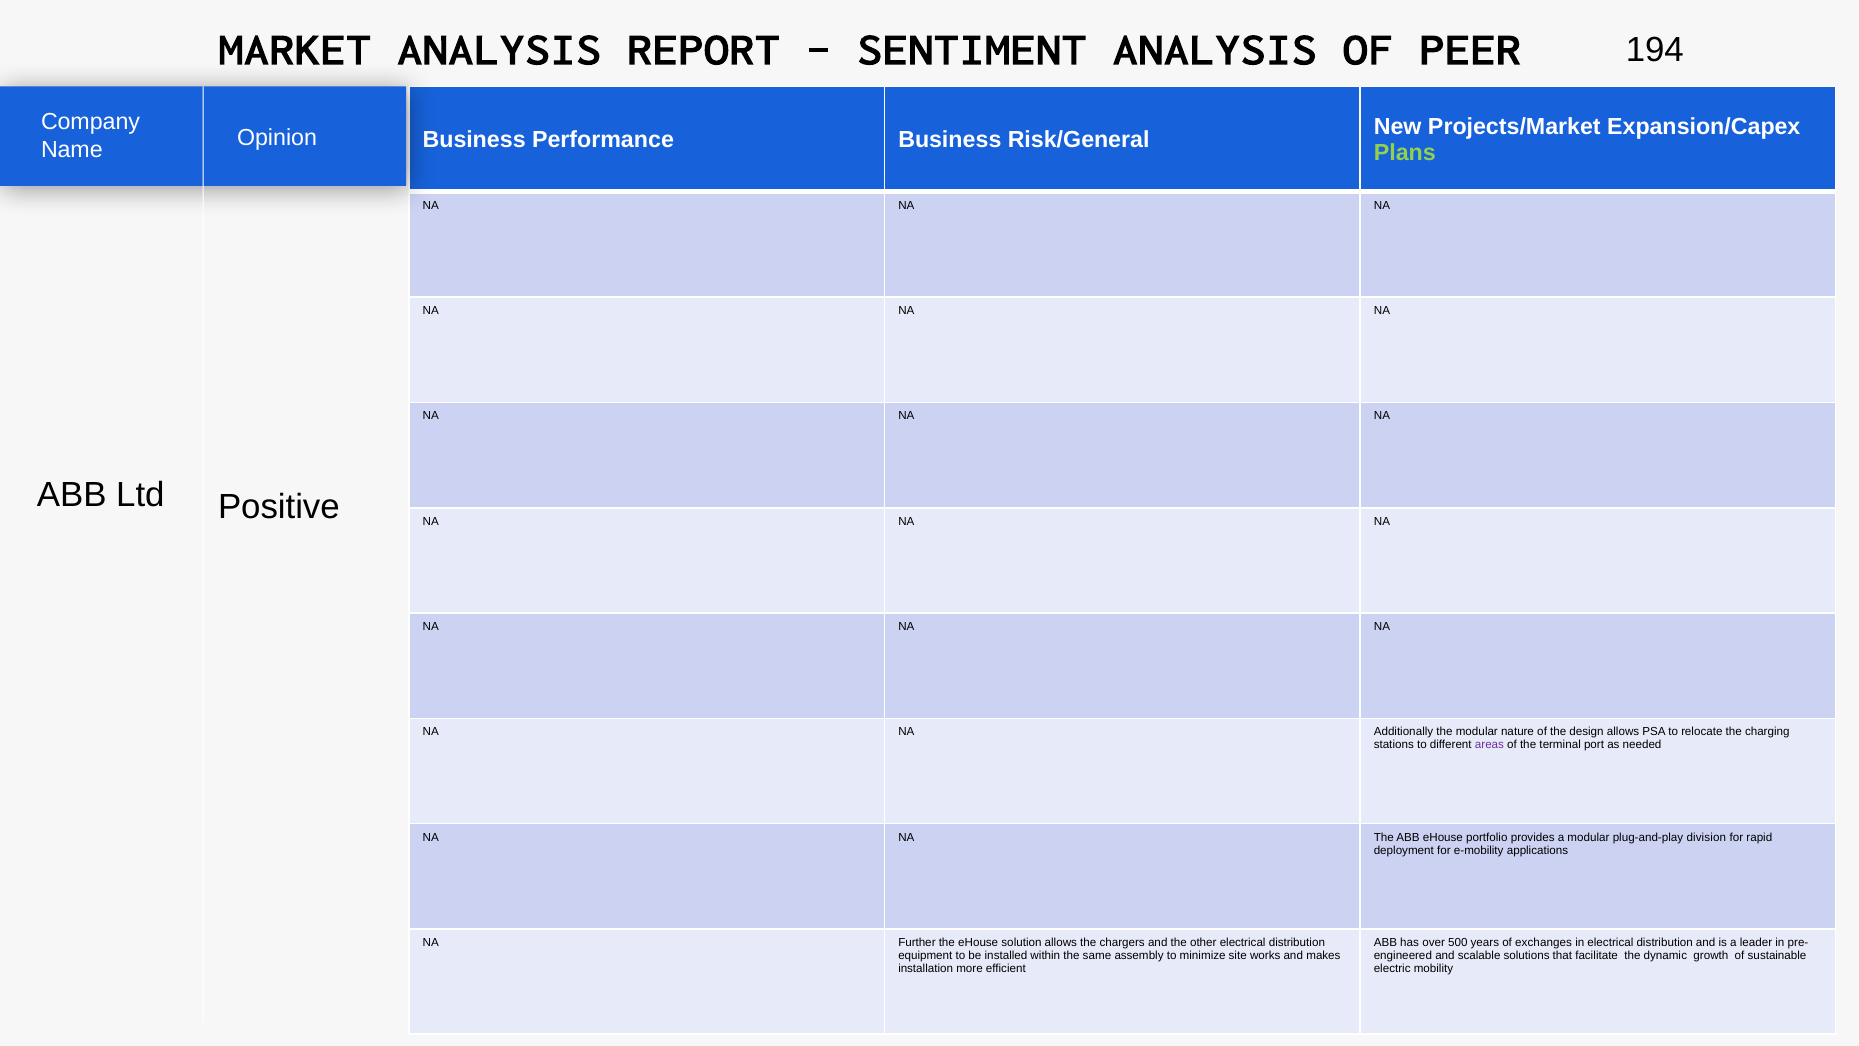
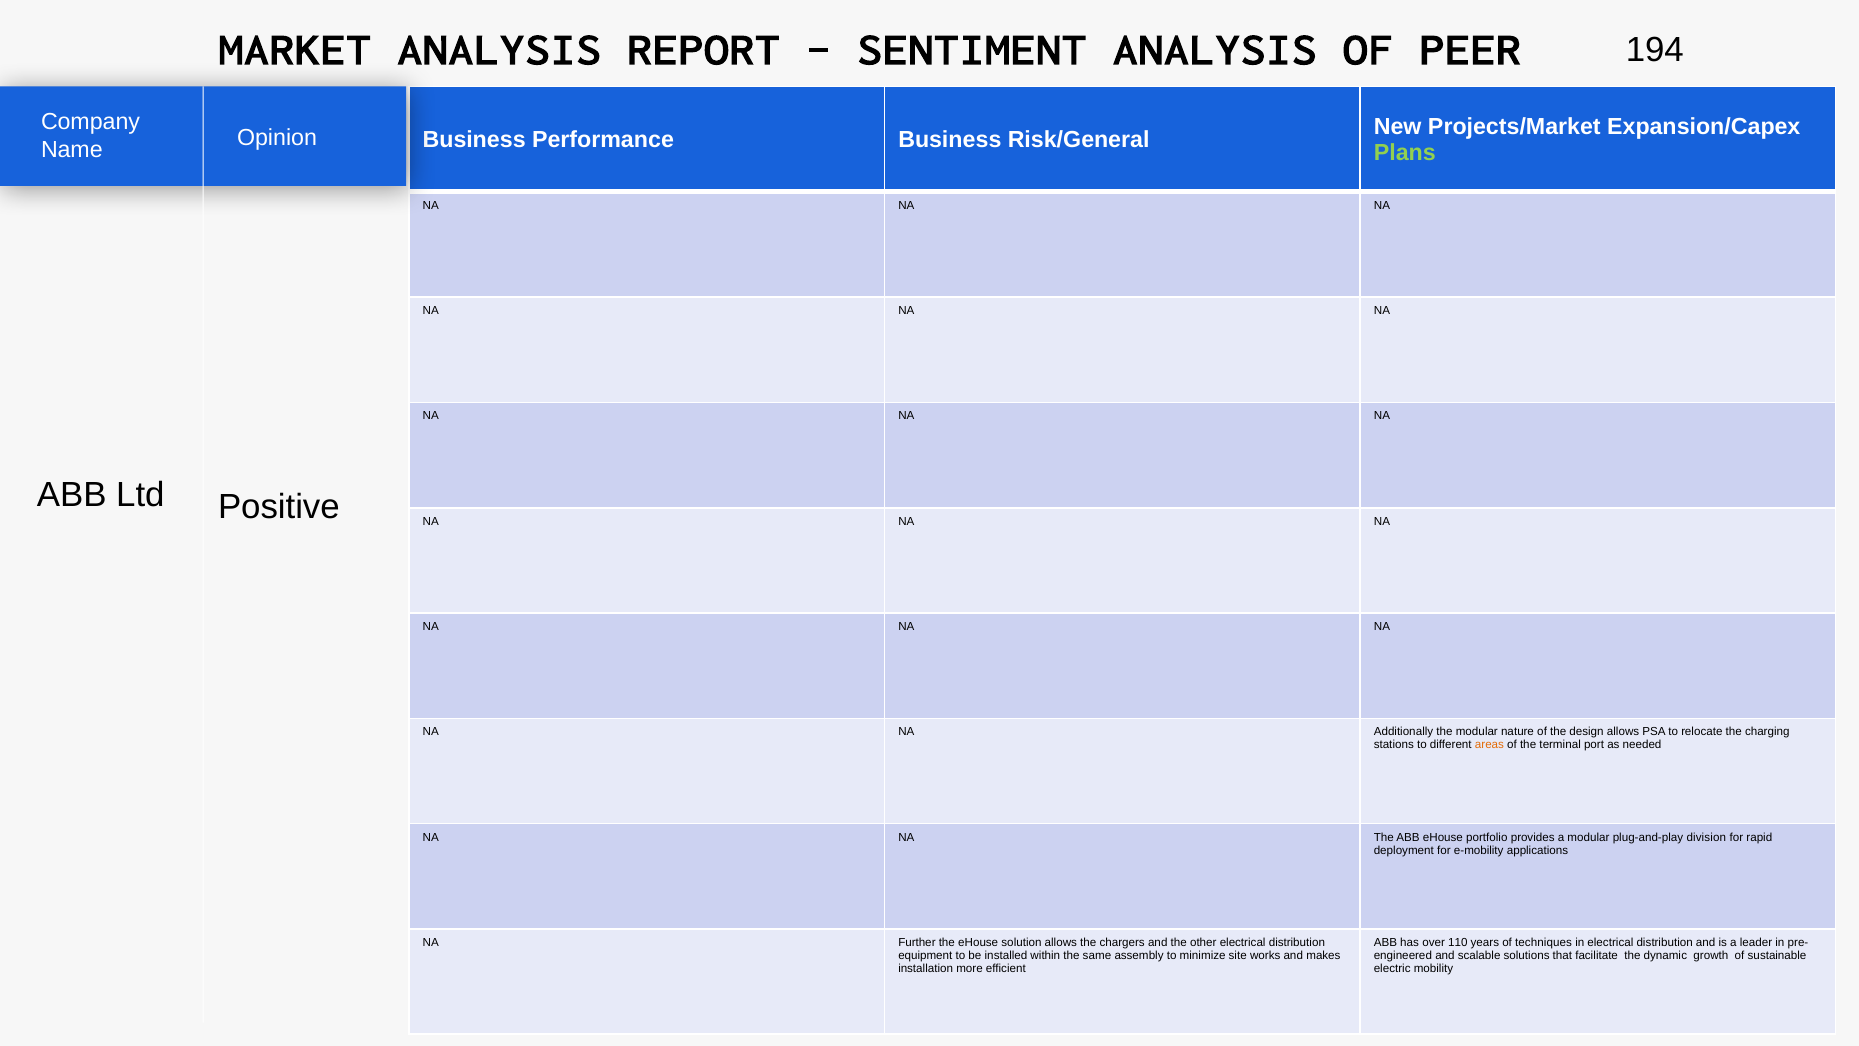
areas colour: purple -> orange (1489, 745)
500: 500 -> 110 (1458, 942)
exchanges: exchanges -> techniques (1544, 942)
